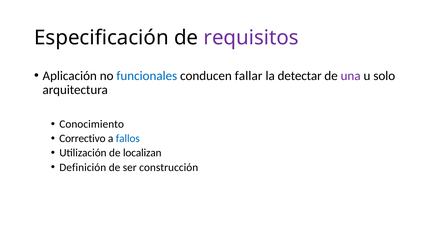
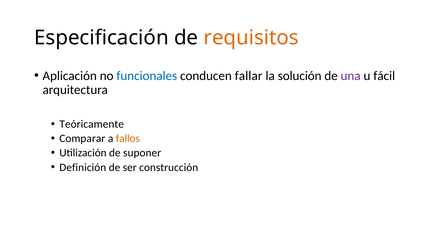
requisitos colour: purple -> orange (251, 38)
detectar: detectar -> solución (300, 76)
solo: solo -> fácil (384, 76)
Conocimiento: Conocimiento -> Teóricamente (92, 124)
Correctivo: Correctivo -> Comparar (82, 139)
fallos colour: blue -> orange (128, 139)
localizan: localizan -> suponer (142, 153)
